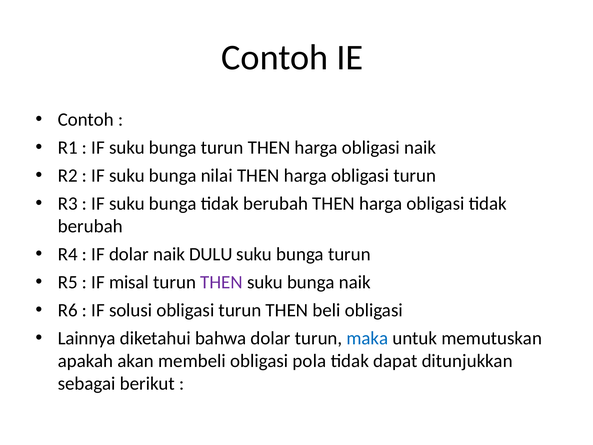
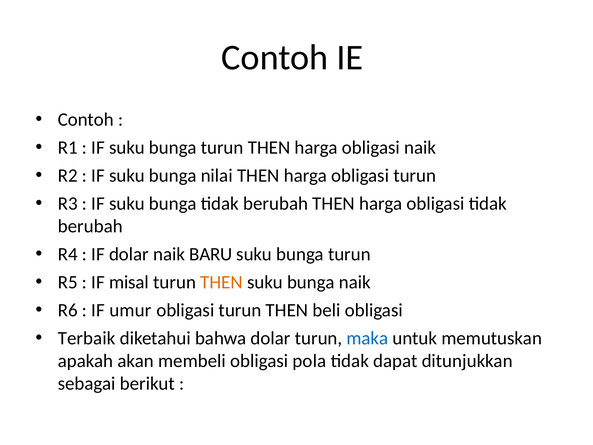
DULU: DULU -> BARU (211, 254)
THEN colour: purple -> orange (222, 282)
solusi: solusi -> umur (130, 310)
Lainnya: Lainnya -> Terbaik (87, 338)
